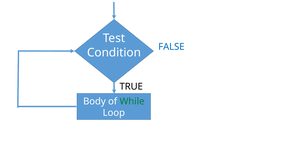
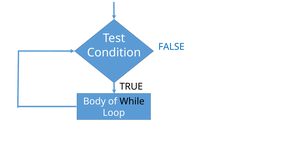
While colour: green -> black (132, 101)
